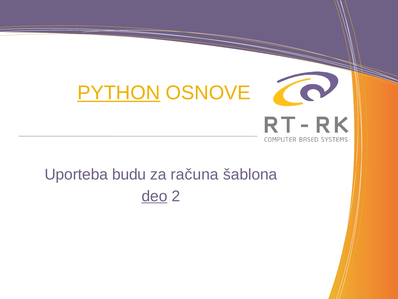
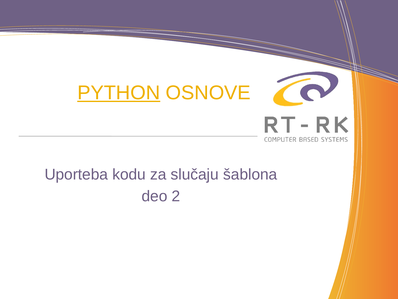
budu: budu -> kodu (129, 174)
računa: računa -> slučaju (195, 174)
deo underline: present -> none (154, 196)
